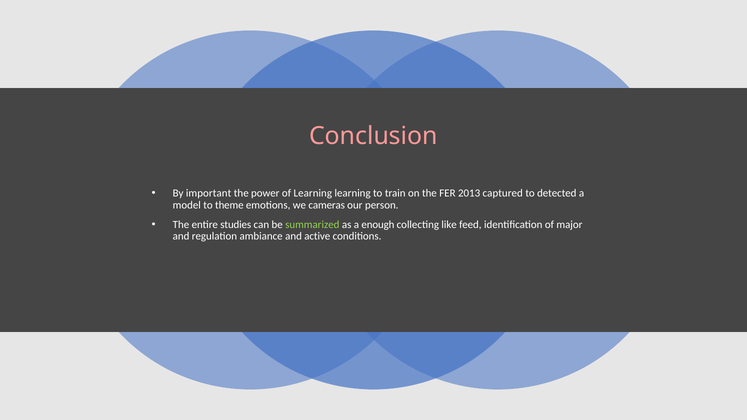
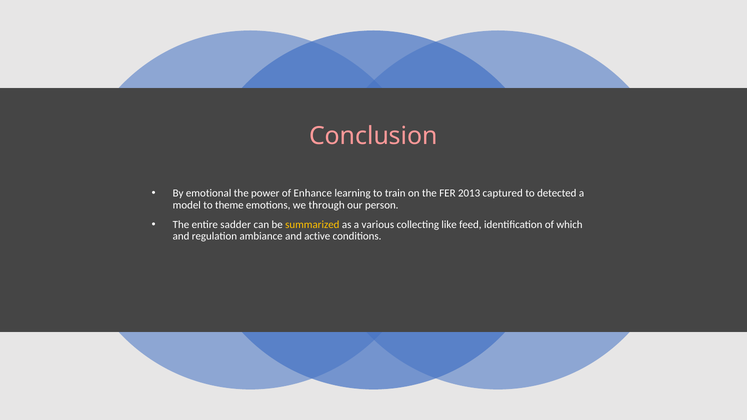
important: important -> emotional (209, 193)
of Learning: Learning -> Enhance (313, 193)
cameras: cameras -> through (327, 205)
studies: studies -> sadder (236, 225)
summarized colour: light green -> yellow (312, 225)
enough: enough -> various (378, 225)
major: major -> which (569, 225)
